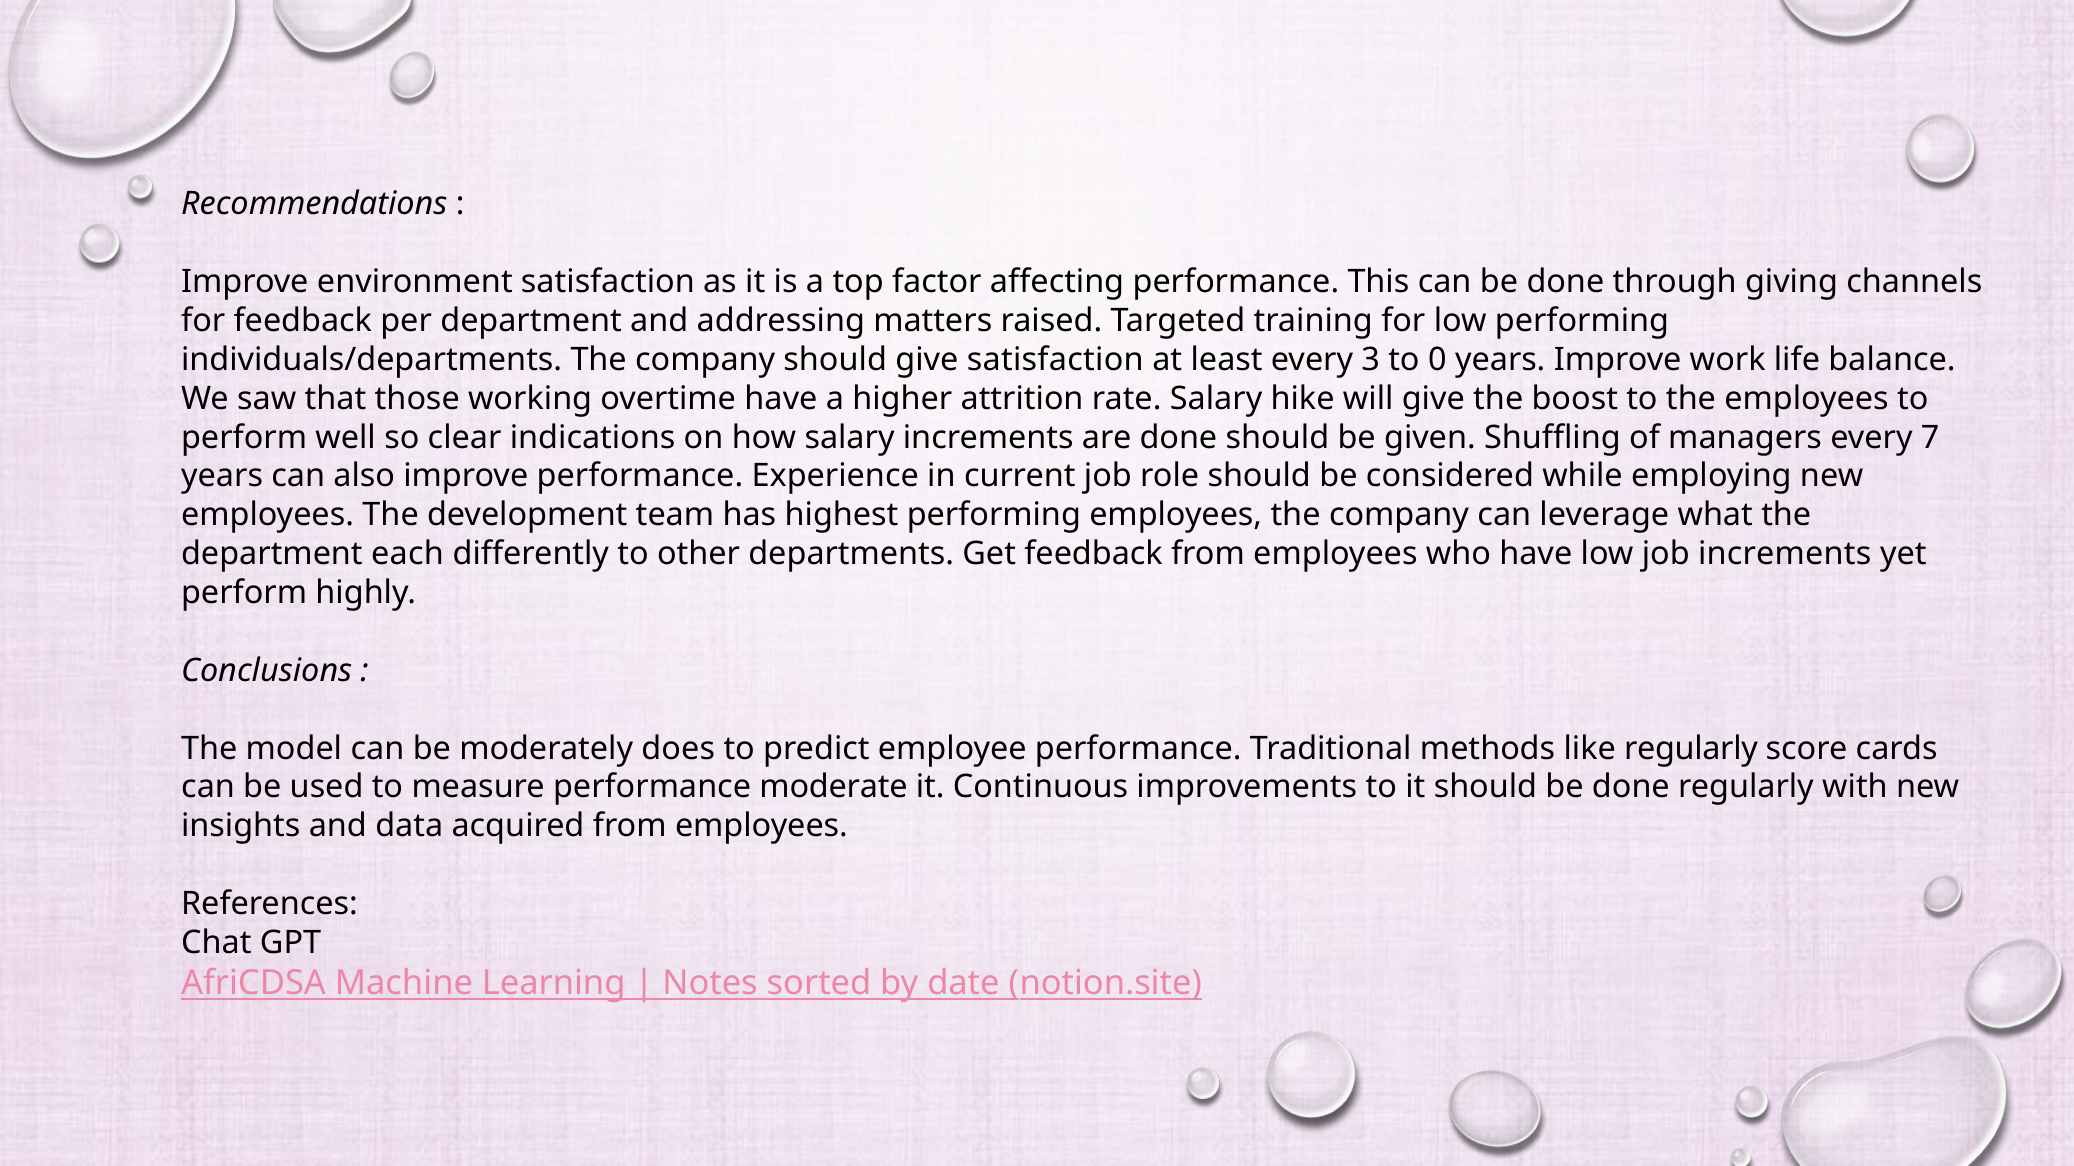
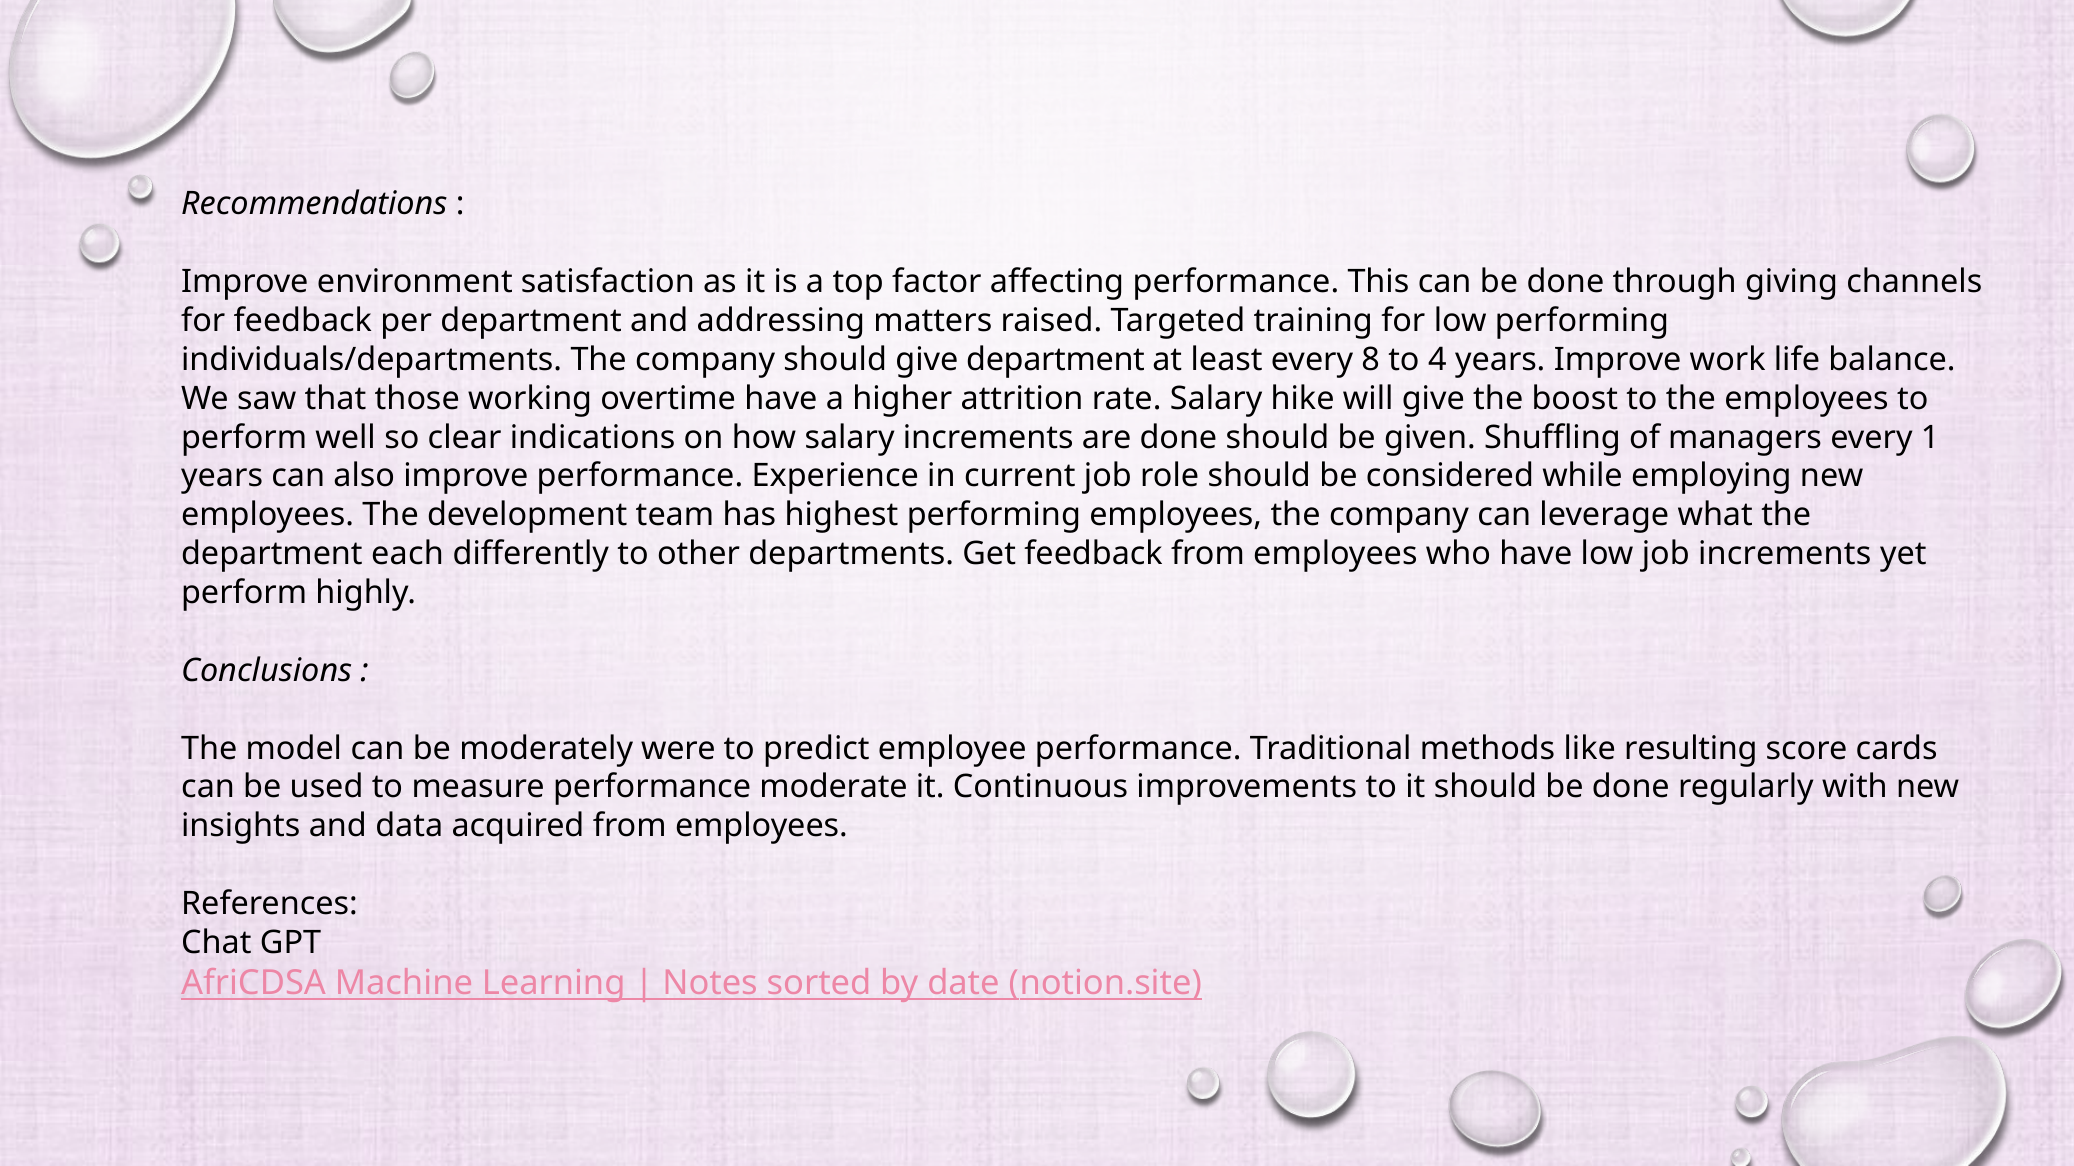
give satisfaction: satisfaction -> department (1056, 360)
3: 3 -> 8 (1371, 360)
0: 0 -> 4 (1437, 360)
7: 7 -> 1 (1930, 438)
does: does -> were (678, 749)
like regularly: regularly -> resulting (1691, 749)
